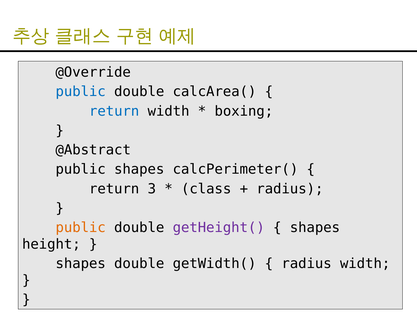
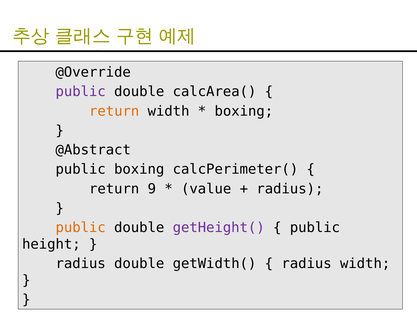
public colour: blue -> purple (81, 92)
return colour: blue -> orange (114, 111)
public shapes: shapes -> boxing (139, 170)
3: 3 -> 9 (152, 189)
class: class -> value (206, 189)
shapes: shapes -> public (315, 228)
shapes: shapes -> radius (81, 264)
